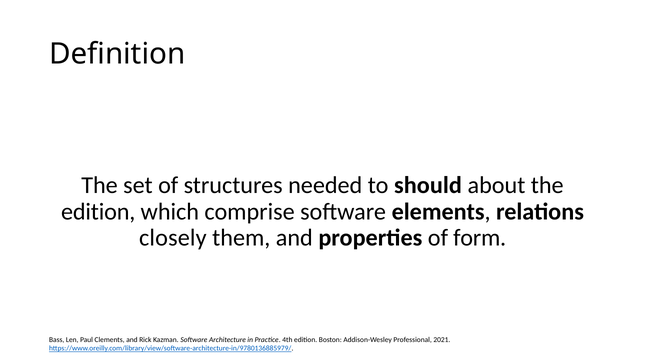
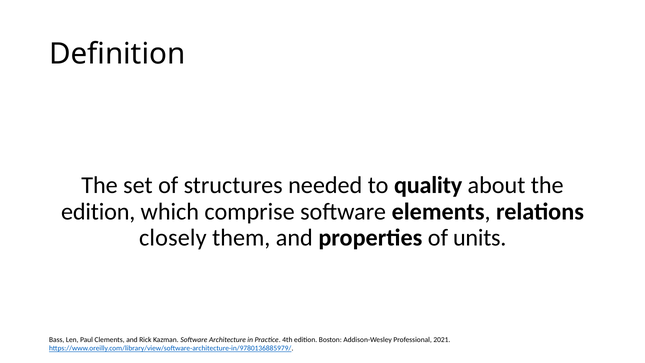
should: should -> quality (428, 185)
form: form -> units (480, 238)
